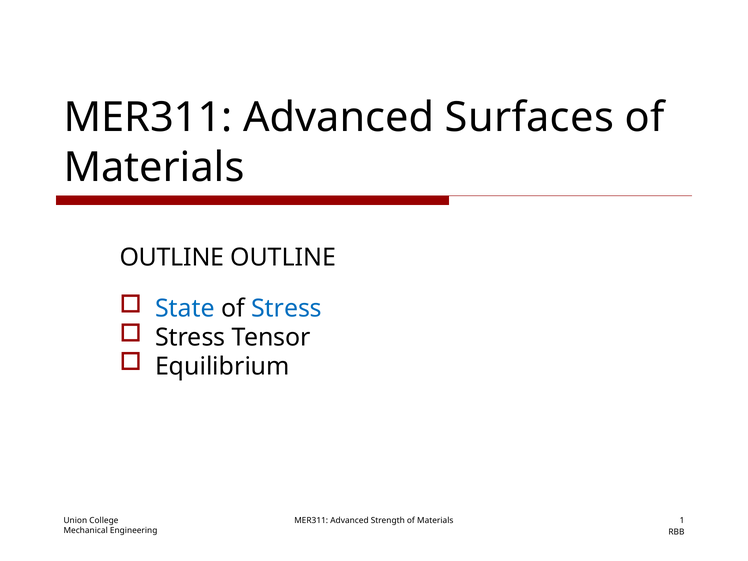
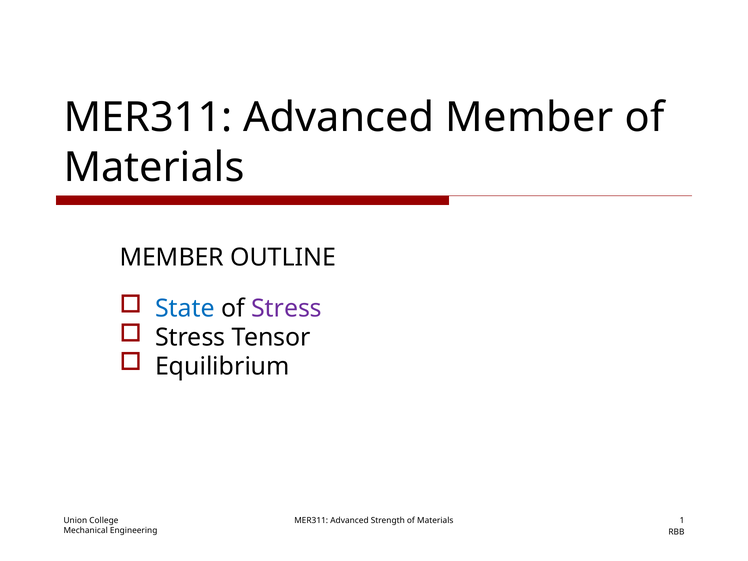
Advanced Surfaces: Surfaces -> Member (529, 118)
OUTLINE: OUTLINE -> MEMBER (172, 258)
Stress colour: blue -> purple (287, 309)
